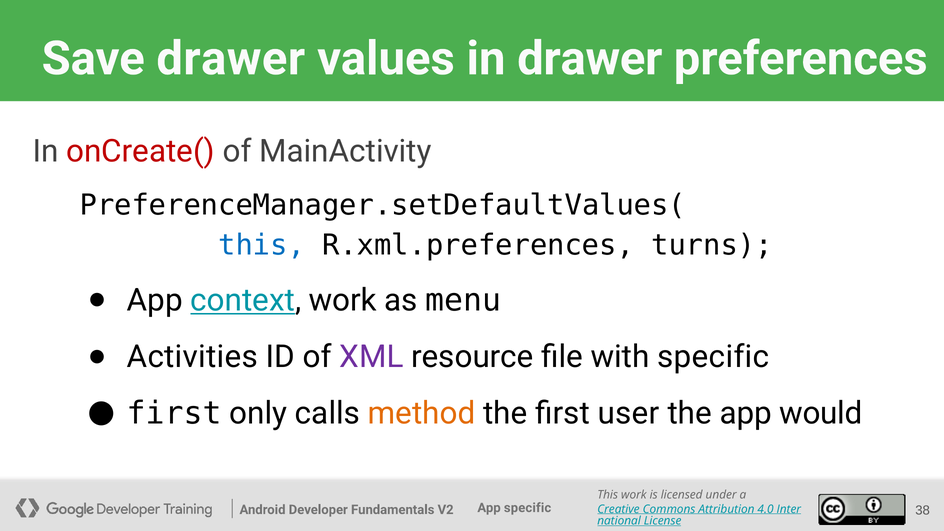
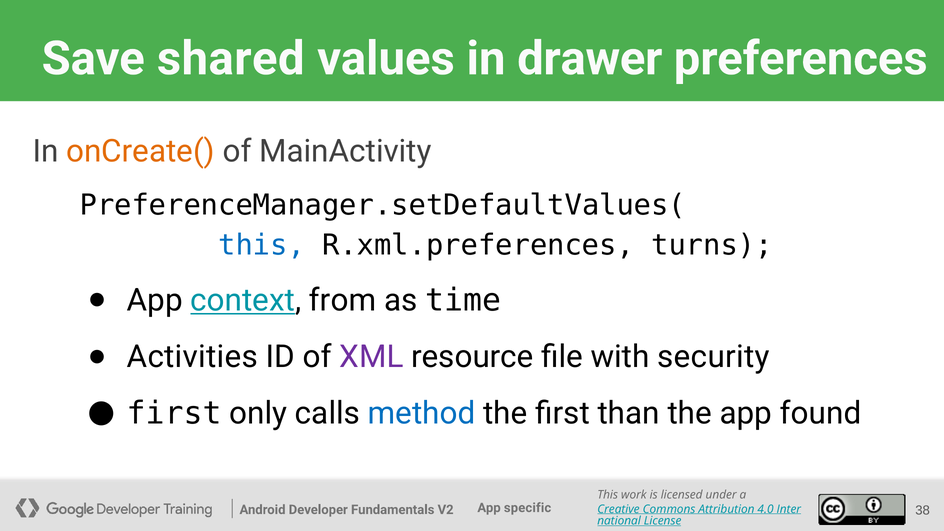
Save drawer: drawer -> shared (231, 59)
onCreate( colour: red -> orange (140, 151)
context work: work -> from (343, 300)
menu: menu -> time (463, 300)
with specific: specific -> security (713, 357)
method colour: orange -> blue (422, 413)
user: user -> than (629, 413)
would: would -> found (821, 413)
